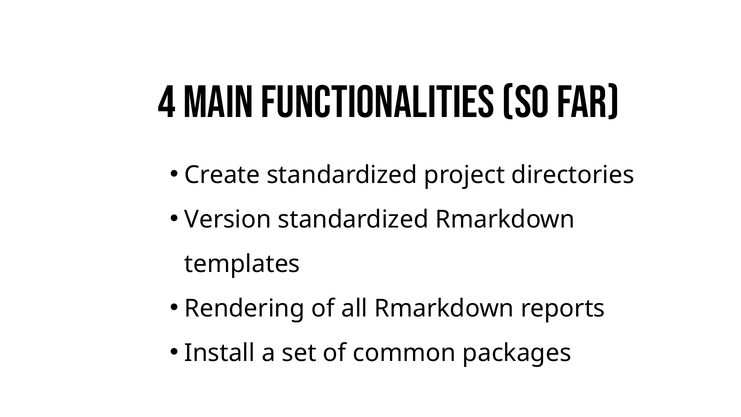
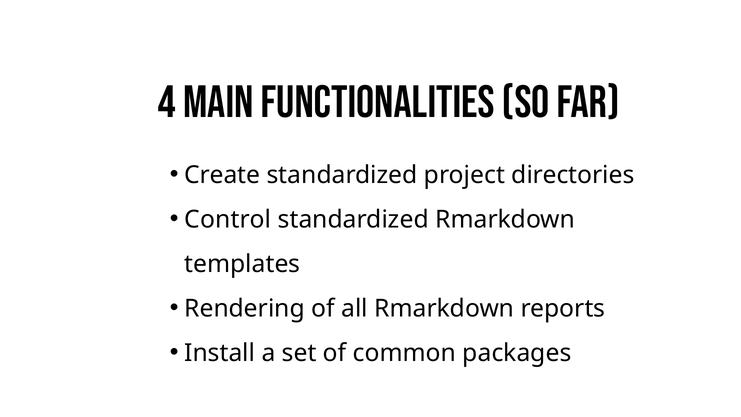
Version: Version -> Control (228, 220)
